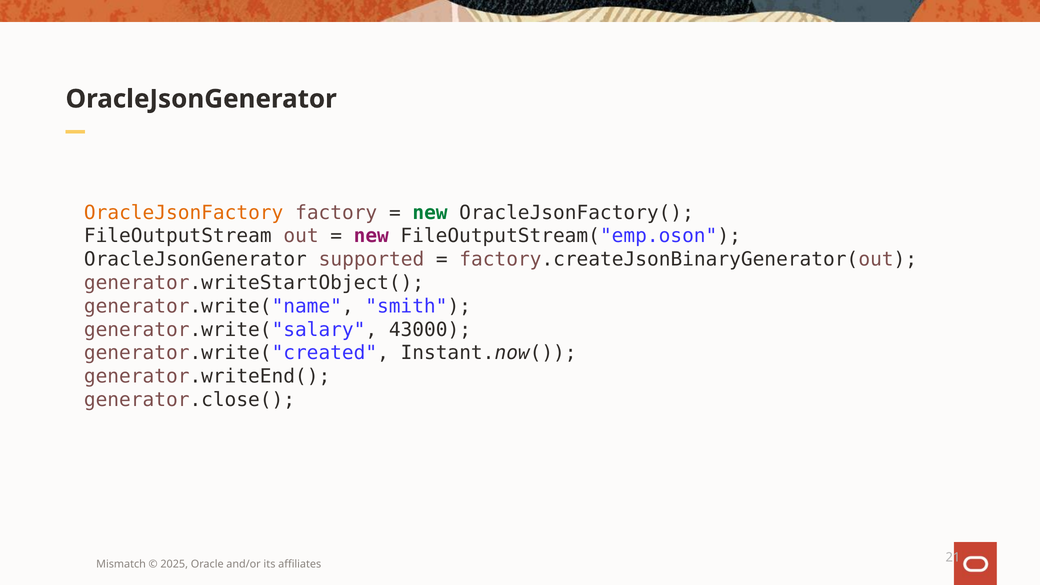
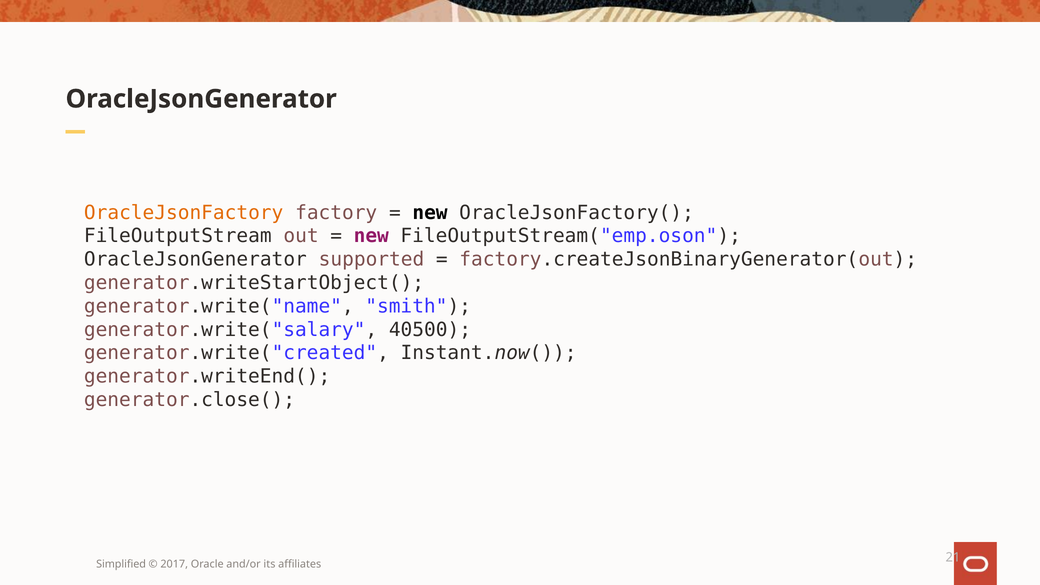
new colour: green -> black (430, 213)
43000: 43000 -> 40500 (430, 330)
Mismatch: Mismatch -> Simplified (121, 564)
2025: 2025 -> 2017 (174, 564)
